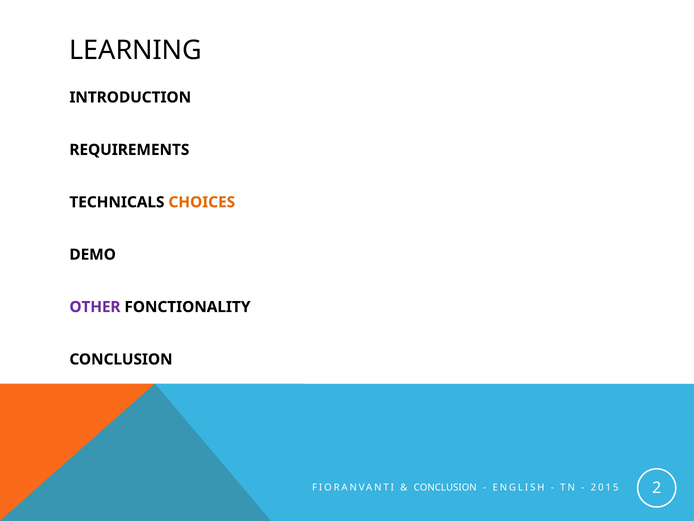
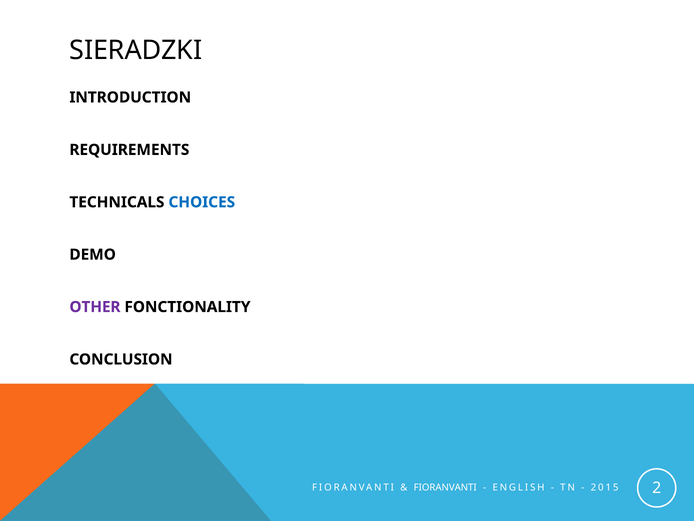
LEARNING: LEARNING -> SIERADZKI (136, 50)
CHOICES colour: orange -> blue (202, 202)
CONCLUSION: CONCLUSION -> FIORANVANTI (445, 487)
